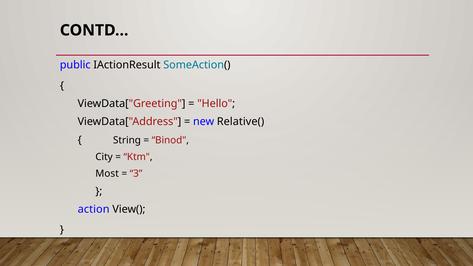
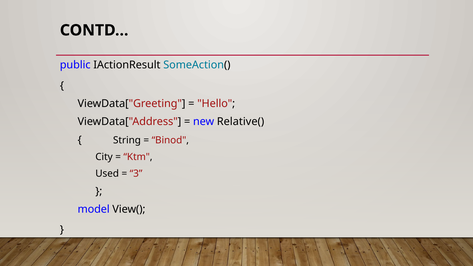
Most: Most -> Used (107, 174)
action: action -> model (94, 209)
